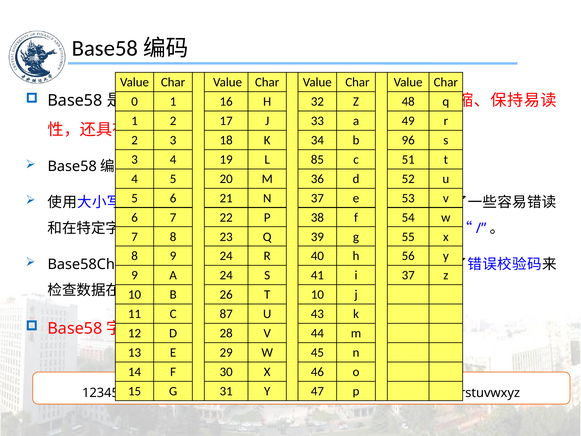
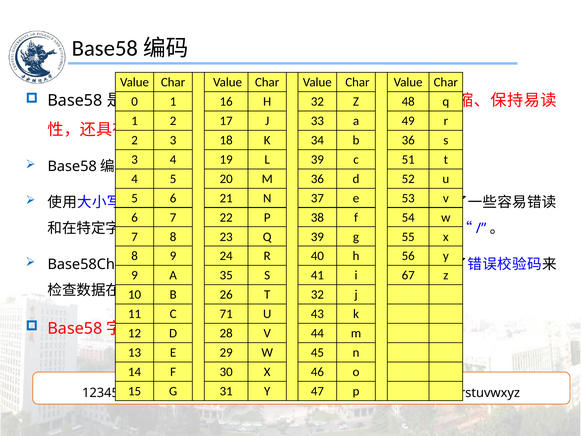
b 96: 96 -> 36 (408, 140)
85: 85 -> 39 (317, 159)
A 24: 24 -> 35 (226, 275)
i 37: 37 -> 67 (408, 275)
T 10: 10 -> 32 (317, 295)
87: 87 -> 71 (226, 314)
